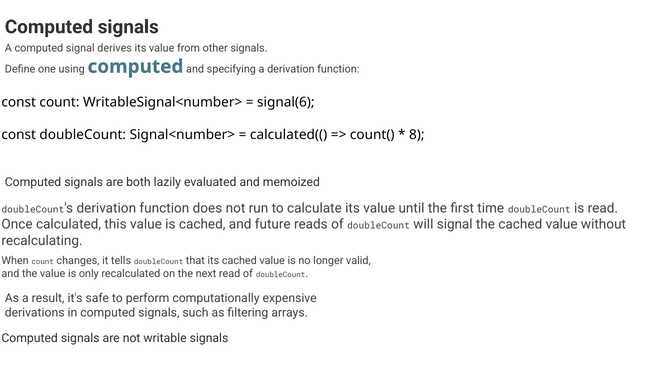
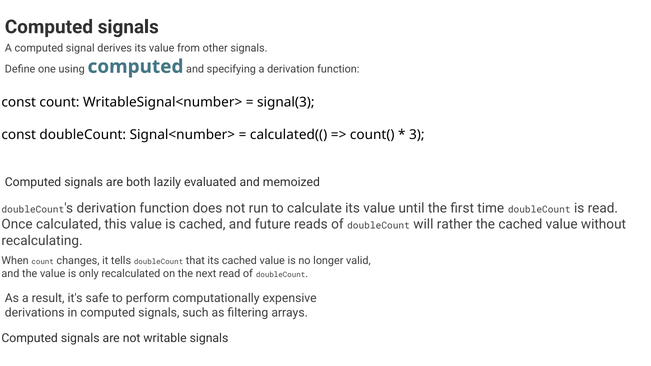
signal(6: signal(6 -> signal(3 (286, 102)
8: 8 -> 3 (417, 135)
will signal: signal -> rather (455, 225)
